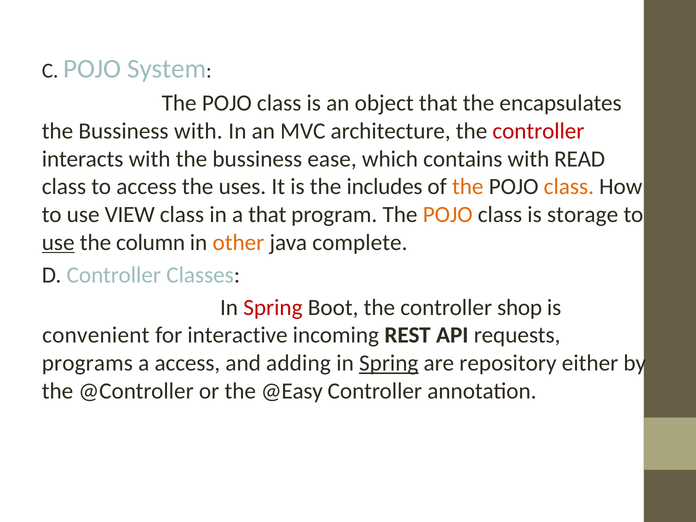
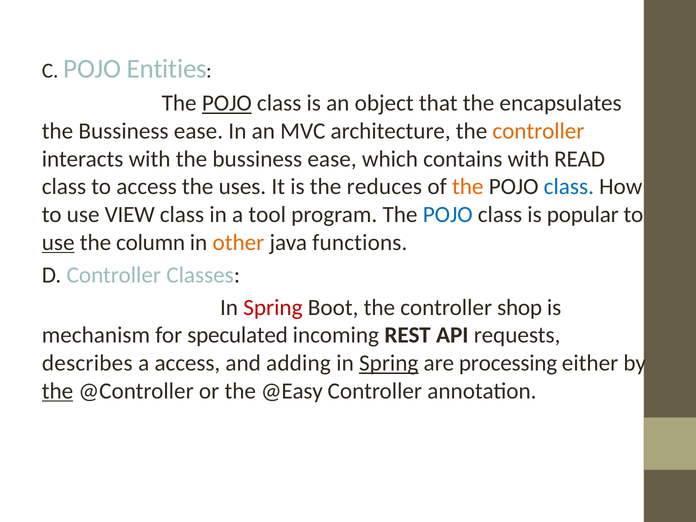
System: System -> Entities (167, 69)
POJO underline: none -> present (227, 103)
with: with -> ease (198, 131)
controller colour: red -> orange (538, 131)
includes: includes -> reduces (384, 187)
class colour: orange -> blue (569, 187)
a that: that -> tool (267, 215)
POJO colour: orange -> blue (448, 215)
storage: storage -> popular (583, 215)
complete: complete -> functions (360, 243)
convenient: convenient -> mechanism (96, 335)
interactive: interactive -> speculated (238, 335)
programs: programs -> describes (87, 363)
repository: repository -> processing (508, 363)
the underline: none -> present (57, 391)
